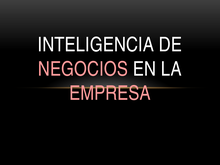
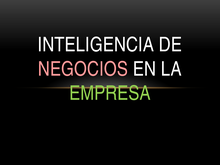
EMPRESA colour: pink -> light green (110, 93)
